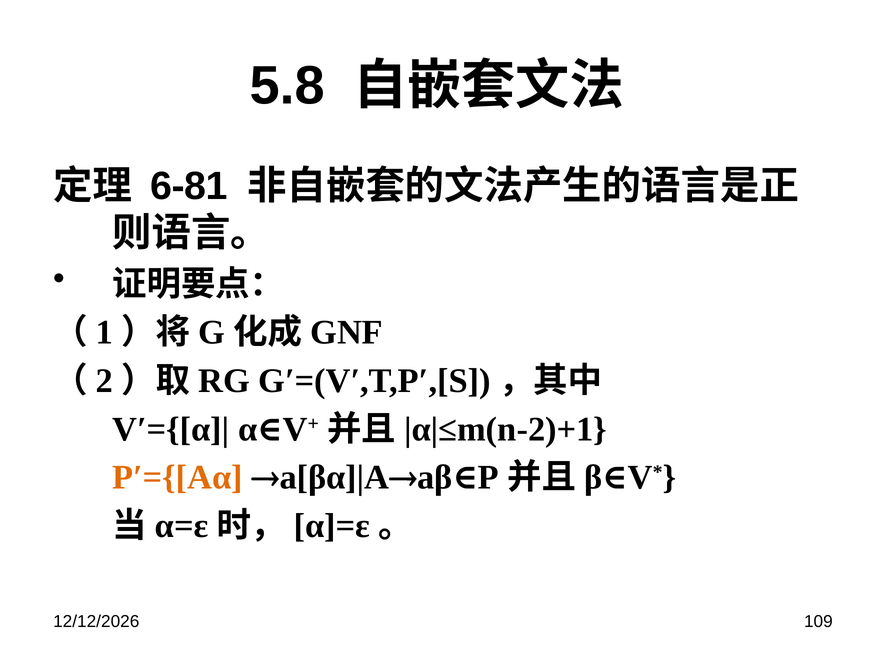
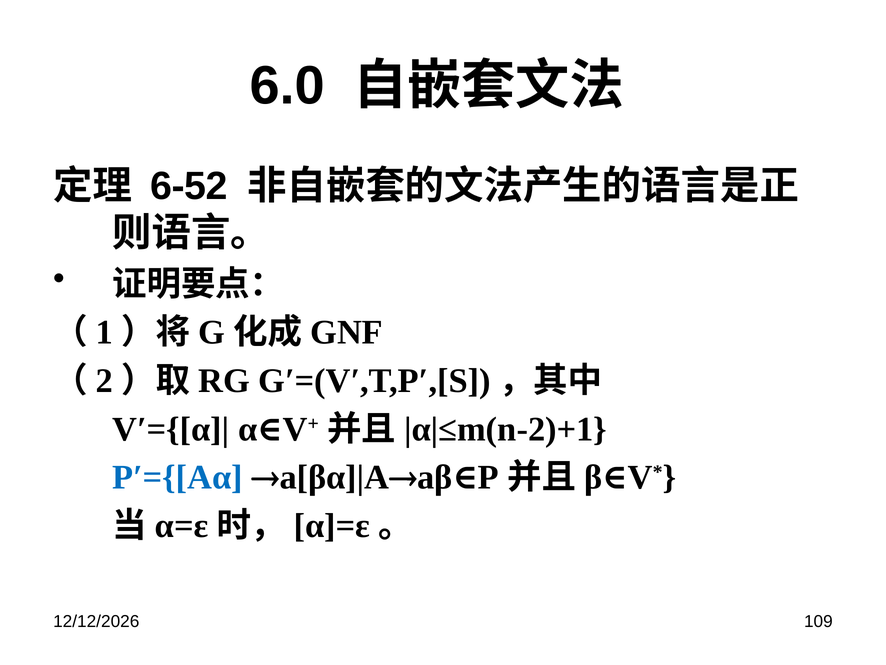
5.8: 5.8 -> 6.0 (287, 86)
6-81: 6-81 -> 6-52 (189, 186)
P′={[Aα colour: orange -> blue (178, 477)
